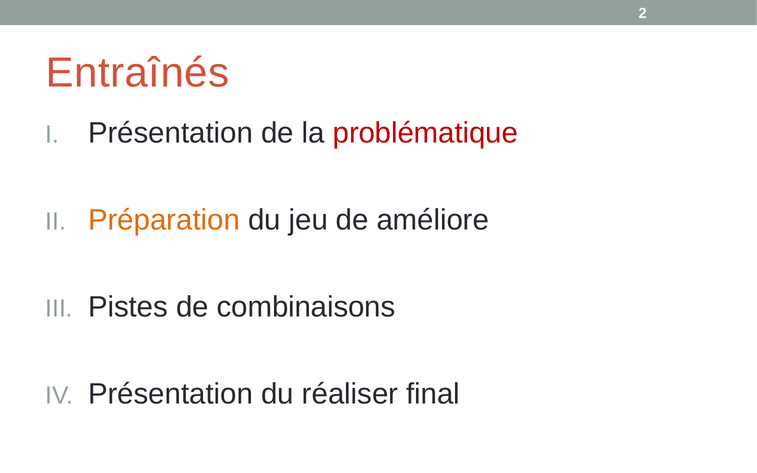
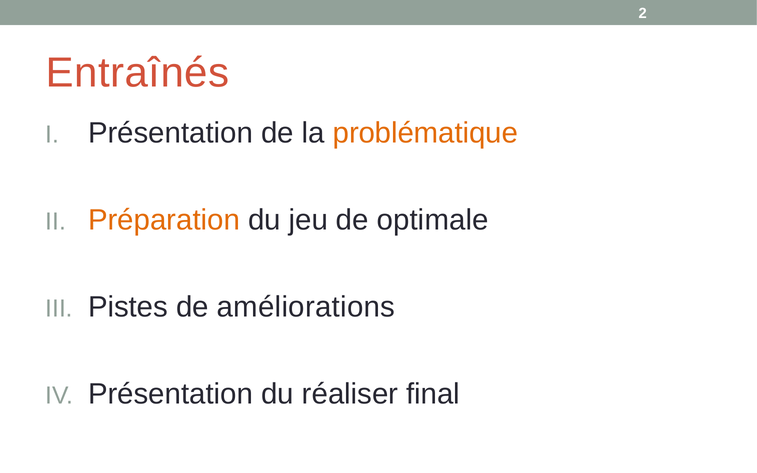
problématique colour: red -> orange (425, 133)
améliore: améliore -> optimale (433, 220)
combinaisons: combinaisons -> améliorations (306, 307)
